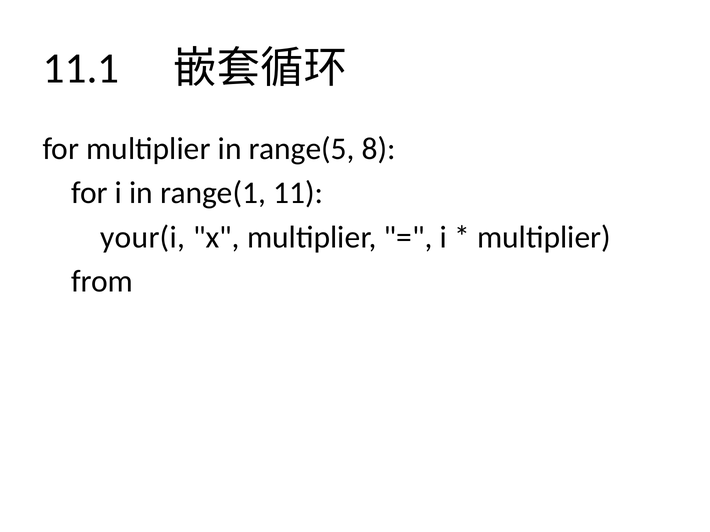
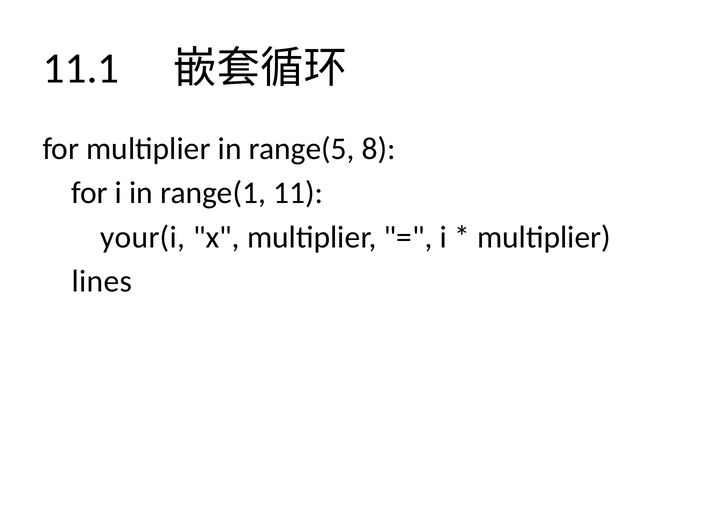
from: from -> lines (102, 282)
